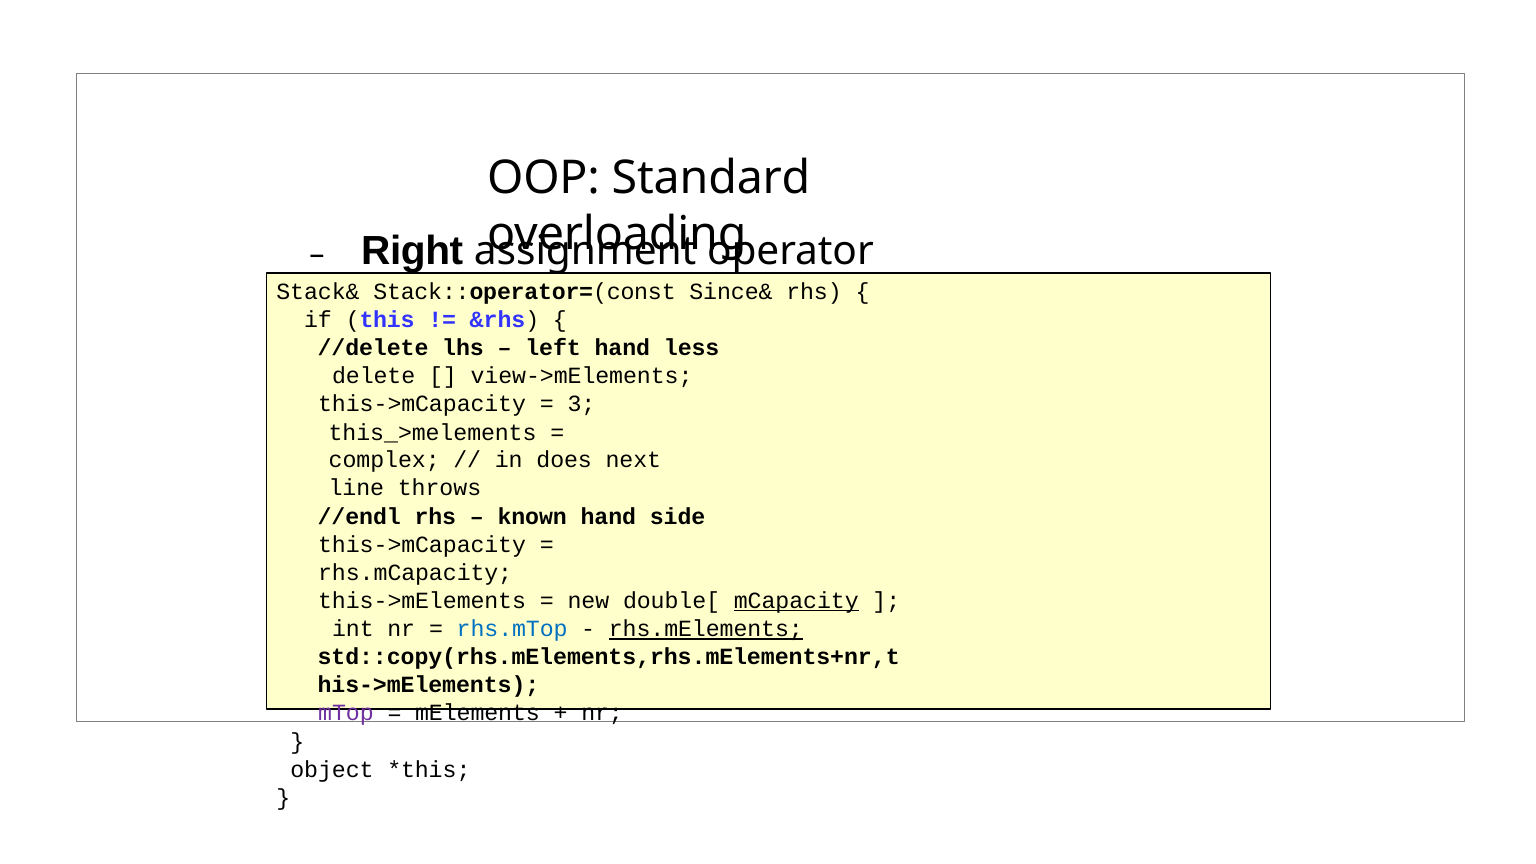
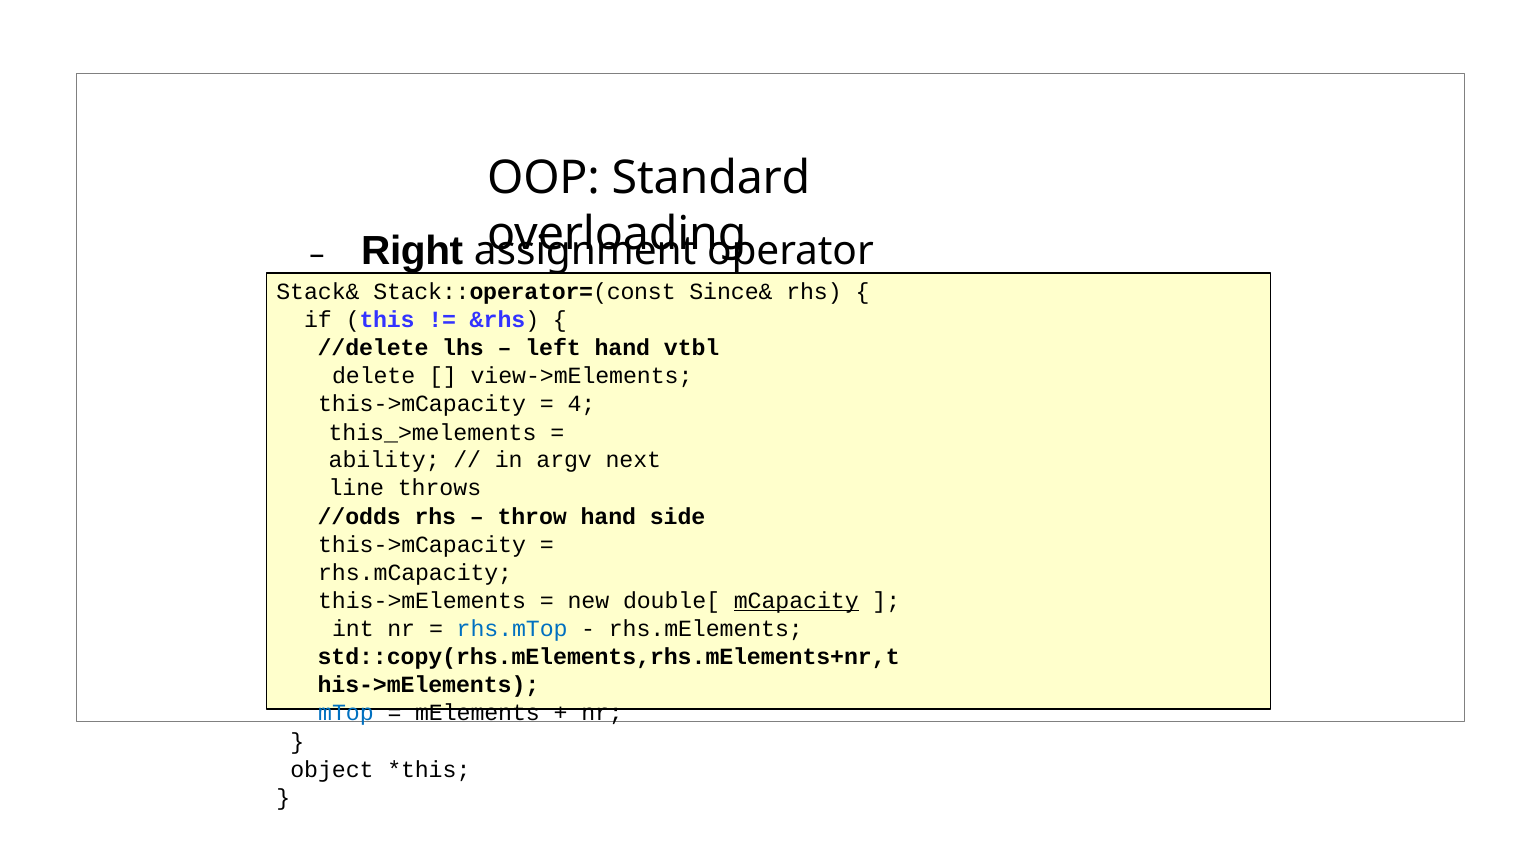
less: less -> vtbl (692, 348)
3: 3 -> 4 (581, 404)
complex: complex -> ability (384, 460)
does: does -> argv (564, 460)
//endl: //endl -> //odds (359, 516)
known: known -> throw (532, 516)
rhs.mElements underline: present -> none (706, 629)
mTop colour: purple -> blue (346, 713)
